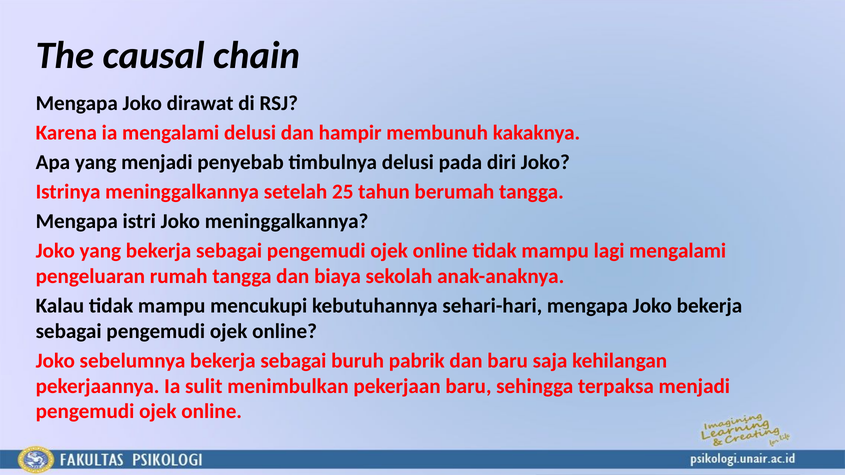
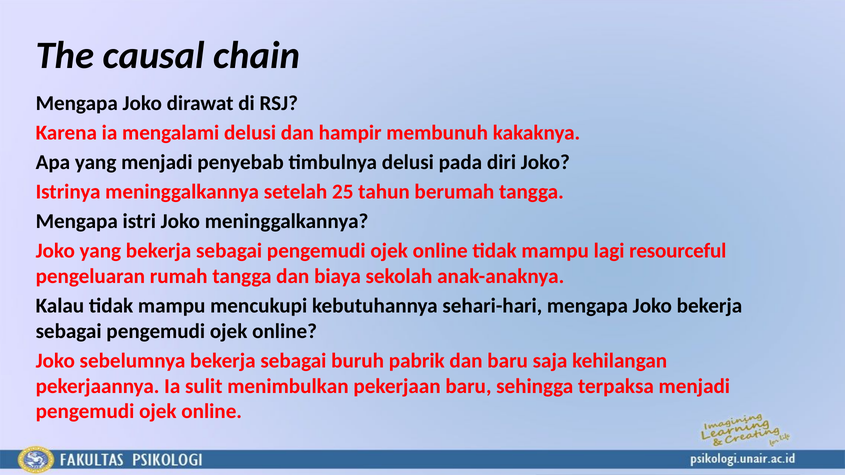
lagi mengalami: mengalami -> resourceful (678, 251)
